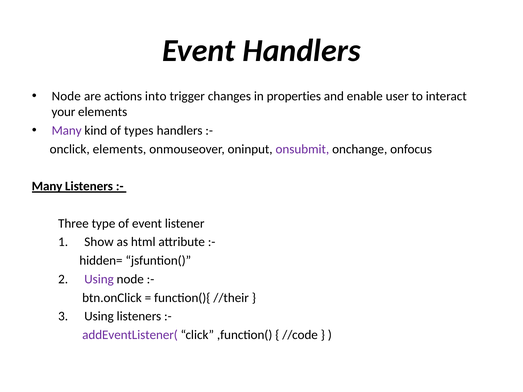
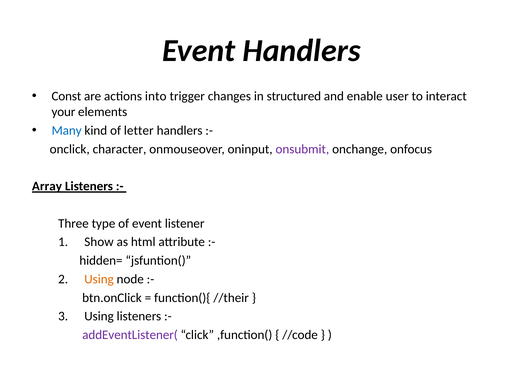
Node: Node -> Const (66, 96)
properties: properties -> structured (294, 96)
Many colour: purple -> blue (67, 131)
types: types -> letter (139, 131)
onclick elements: elements -> character (120, 149)
Many: Many -> Array (47, 186)
Using colour: purple -> orange (99, 279)
